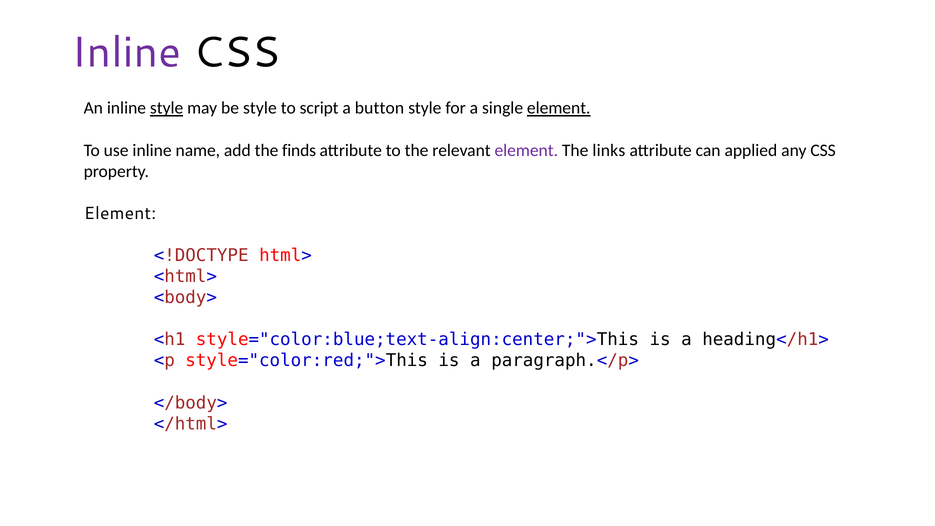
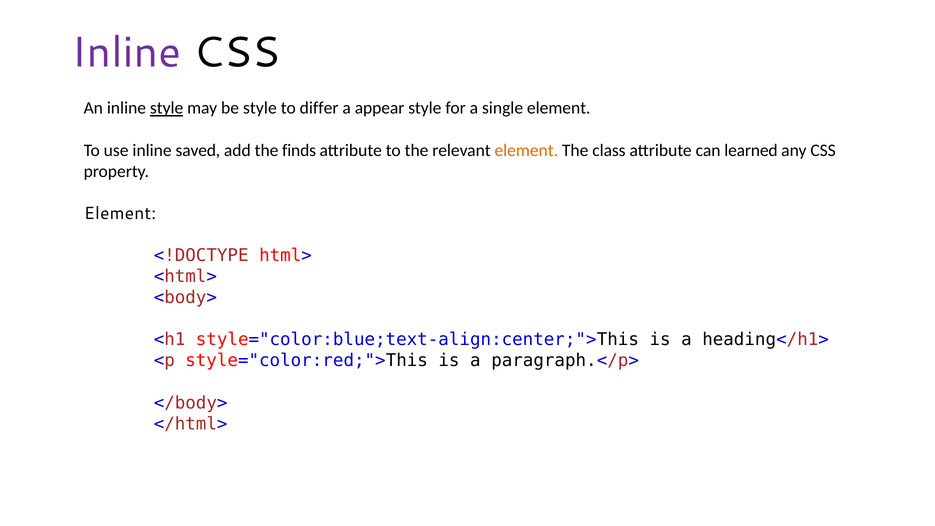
script: script -> differ (319, 108)
button: button -> appear (380, 108)
element underline: present -> none (559, 108)
name: name -> saved (198, 150)
element colour: purple -> orange (526, 150)
links: links -> class (609, 150)
applied: applied -> learned (751, 150)
